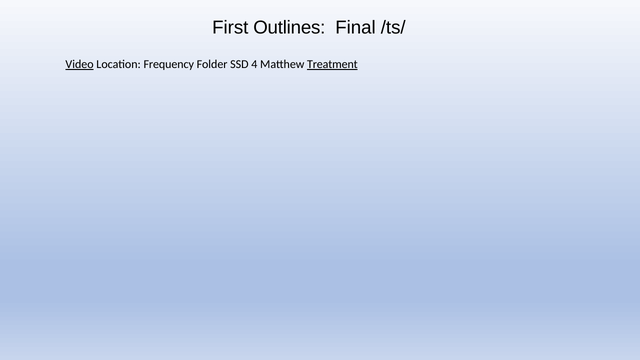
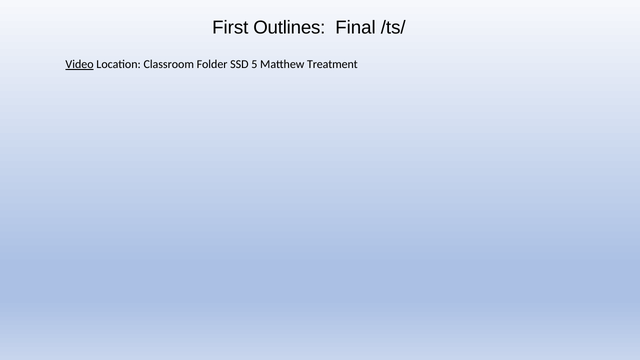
Frequency: Frequency -> Classroom (169, 64)
4: 4 -> 5 (254, 64)
Treatment underline: present -> none (332, 64)
